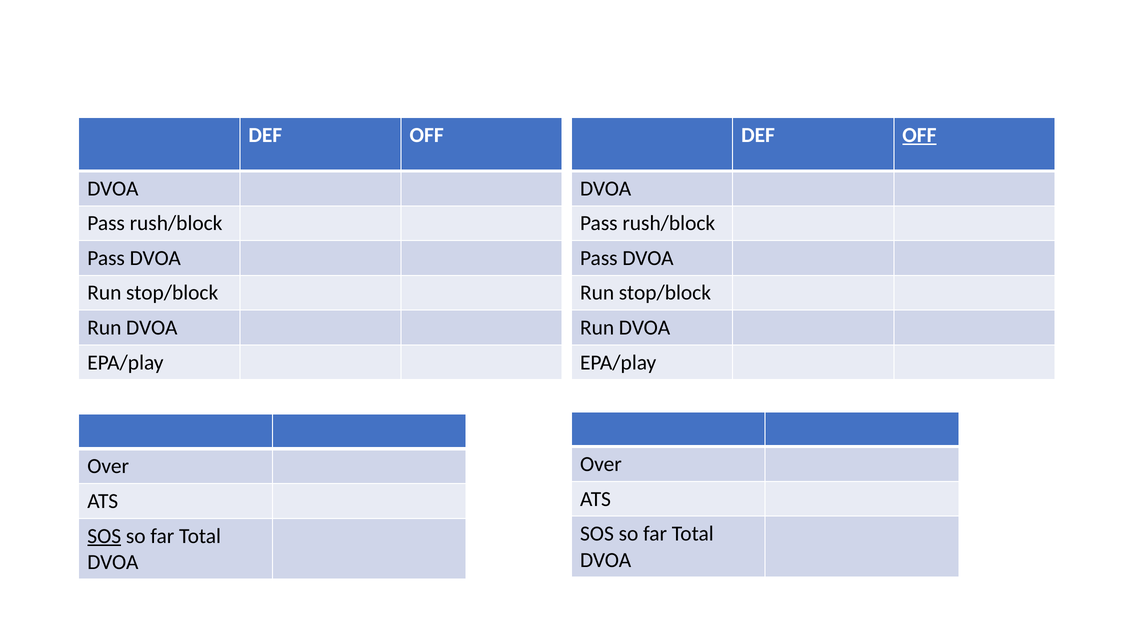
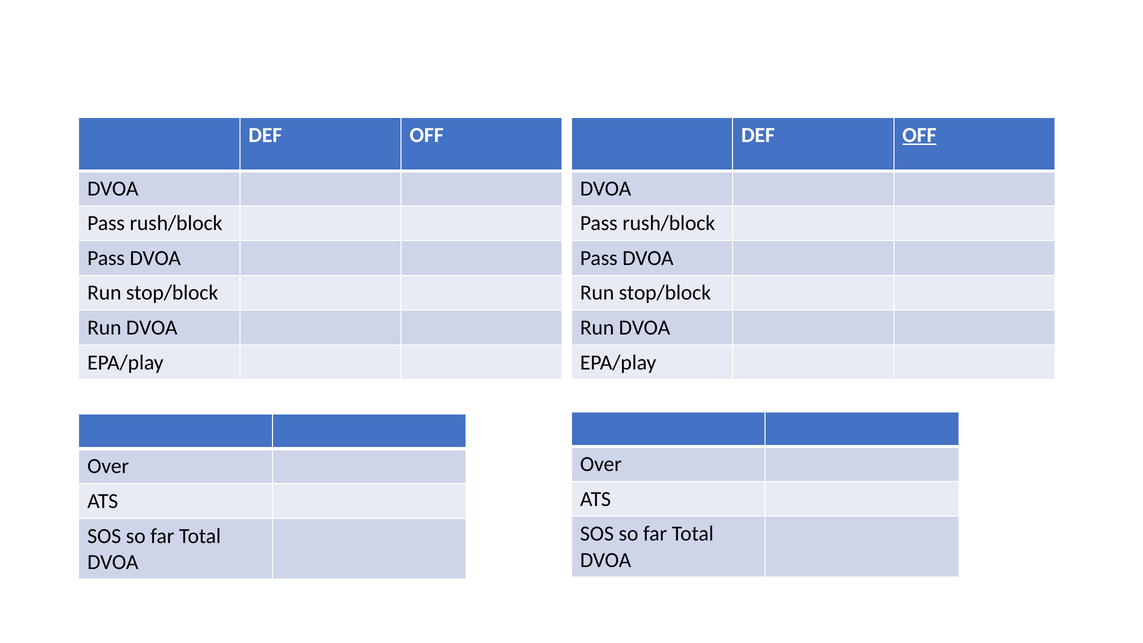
SOS underline: present -> none (104, 536)
